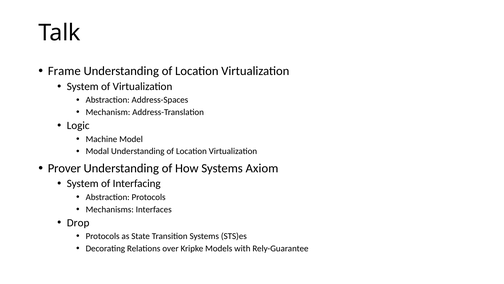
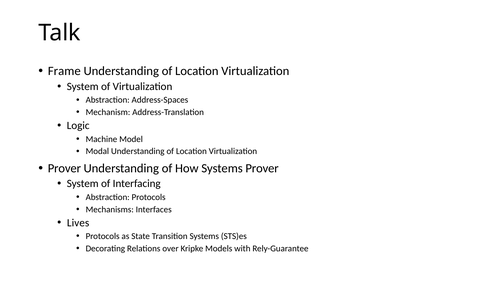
Systems Axiom: Axiom -> Prover (262, 168)
Drop: Drop -> Lives (78, 222)
